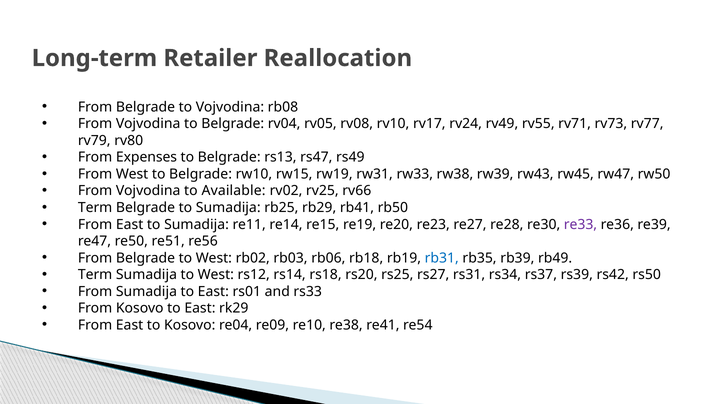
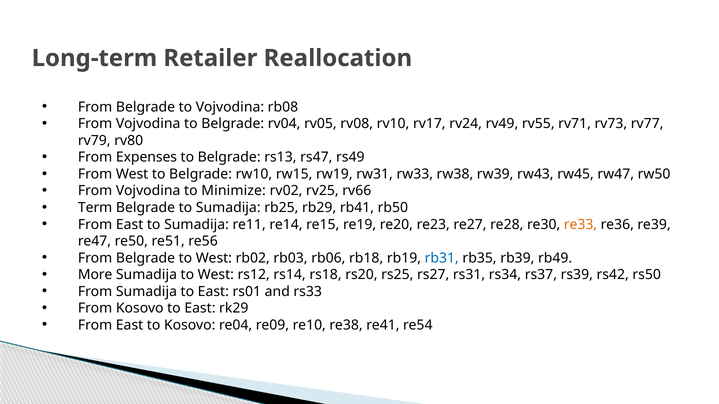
Available: Available -> Minimize (234, 191)
re33 colour: purple -> orange (580, 225)
Term: Term -> More (95, 275)
